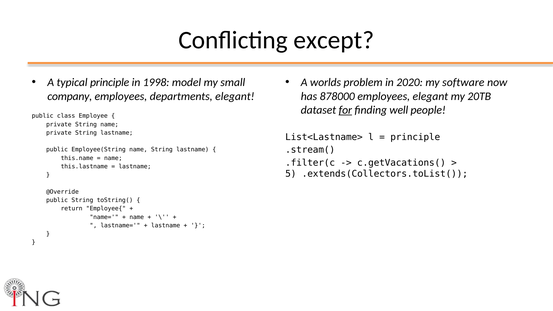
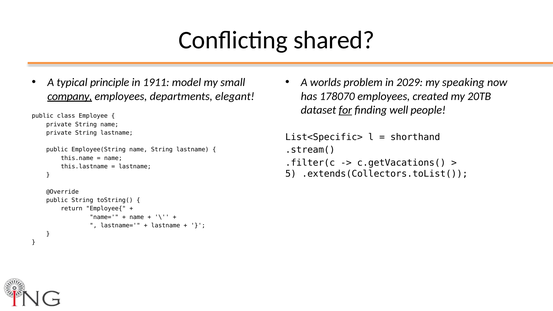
except: except -> shared (334, 40)
1998: 1998 -> 1911 (156, 82)
2020: 2020 -> 2029 (410, 82)
software: software -> speaking (463, 82)
company underline: none -> present (70, 96)
878000: 878000 -> 178070 (337, 96)
employees elegant: elegant -> created (430, 96)
List<Lastname>: List<Lastname> -> List<Specific> (324, 137)
principle: principle -> shorthand (415, 137)
